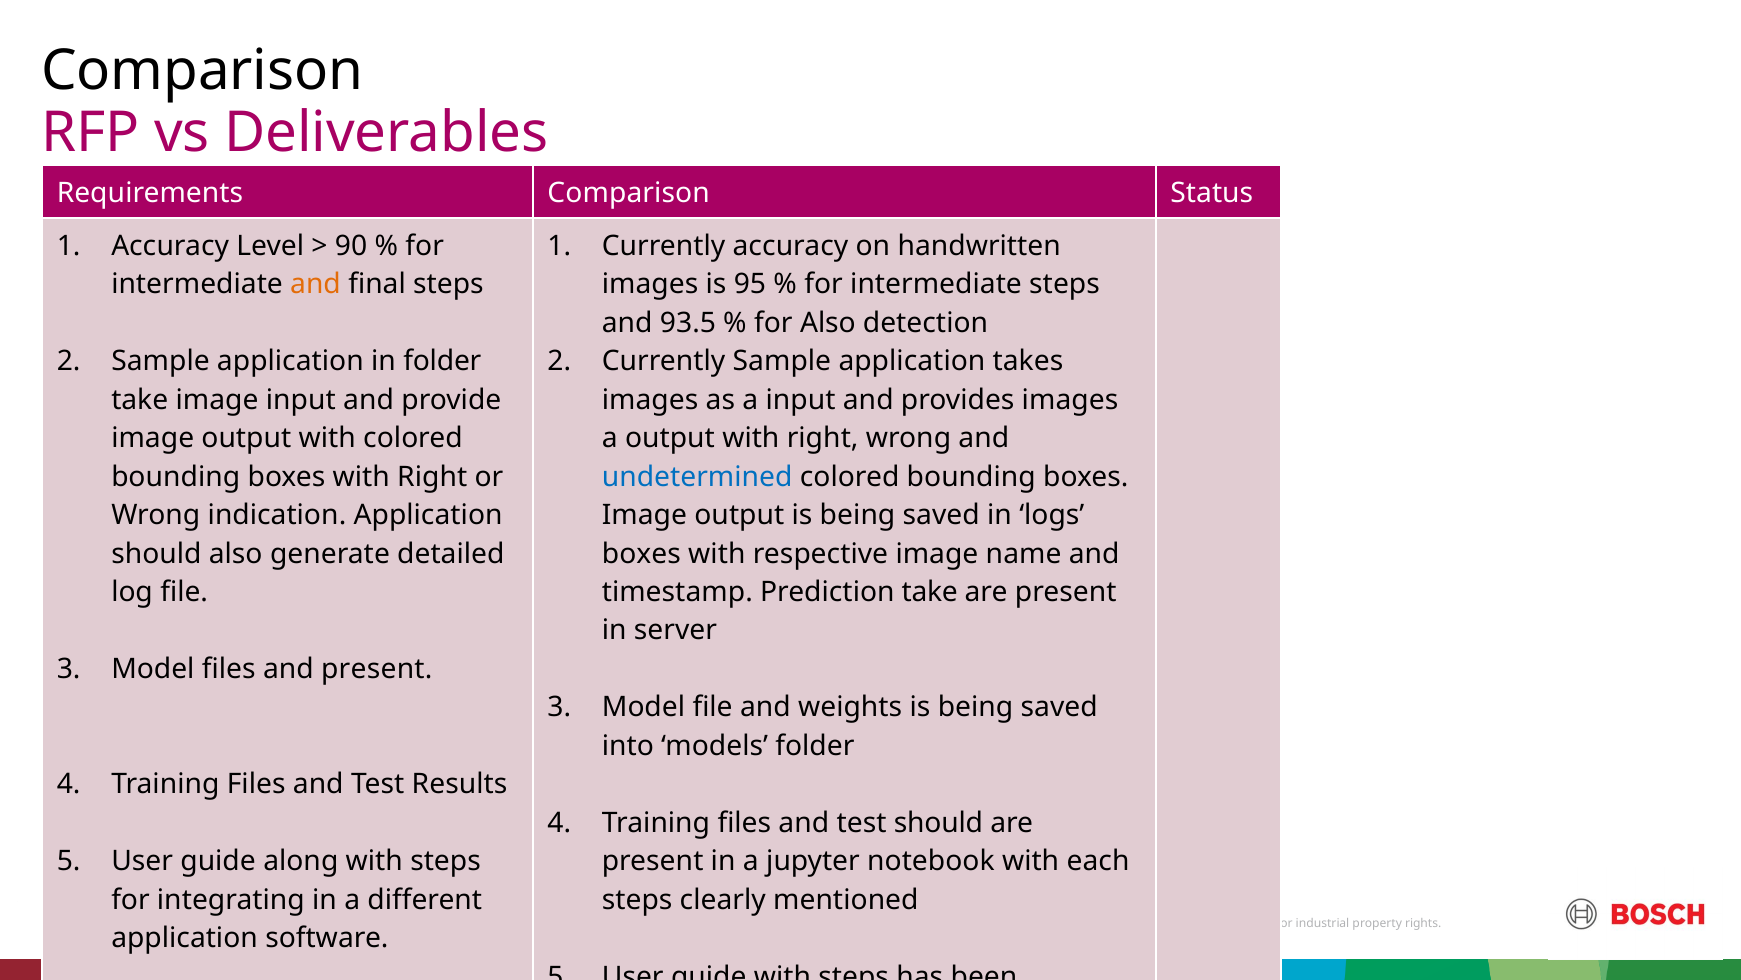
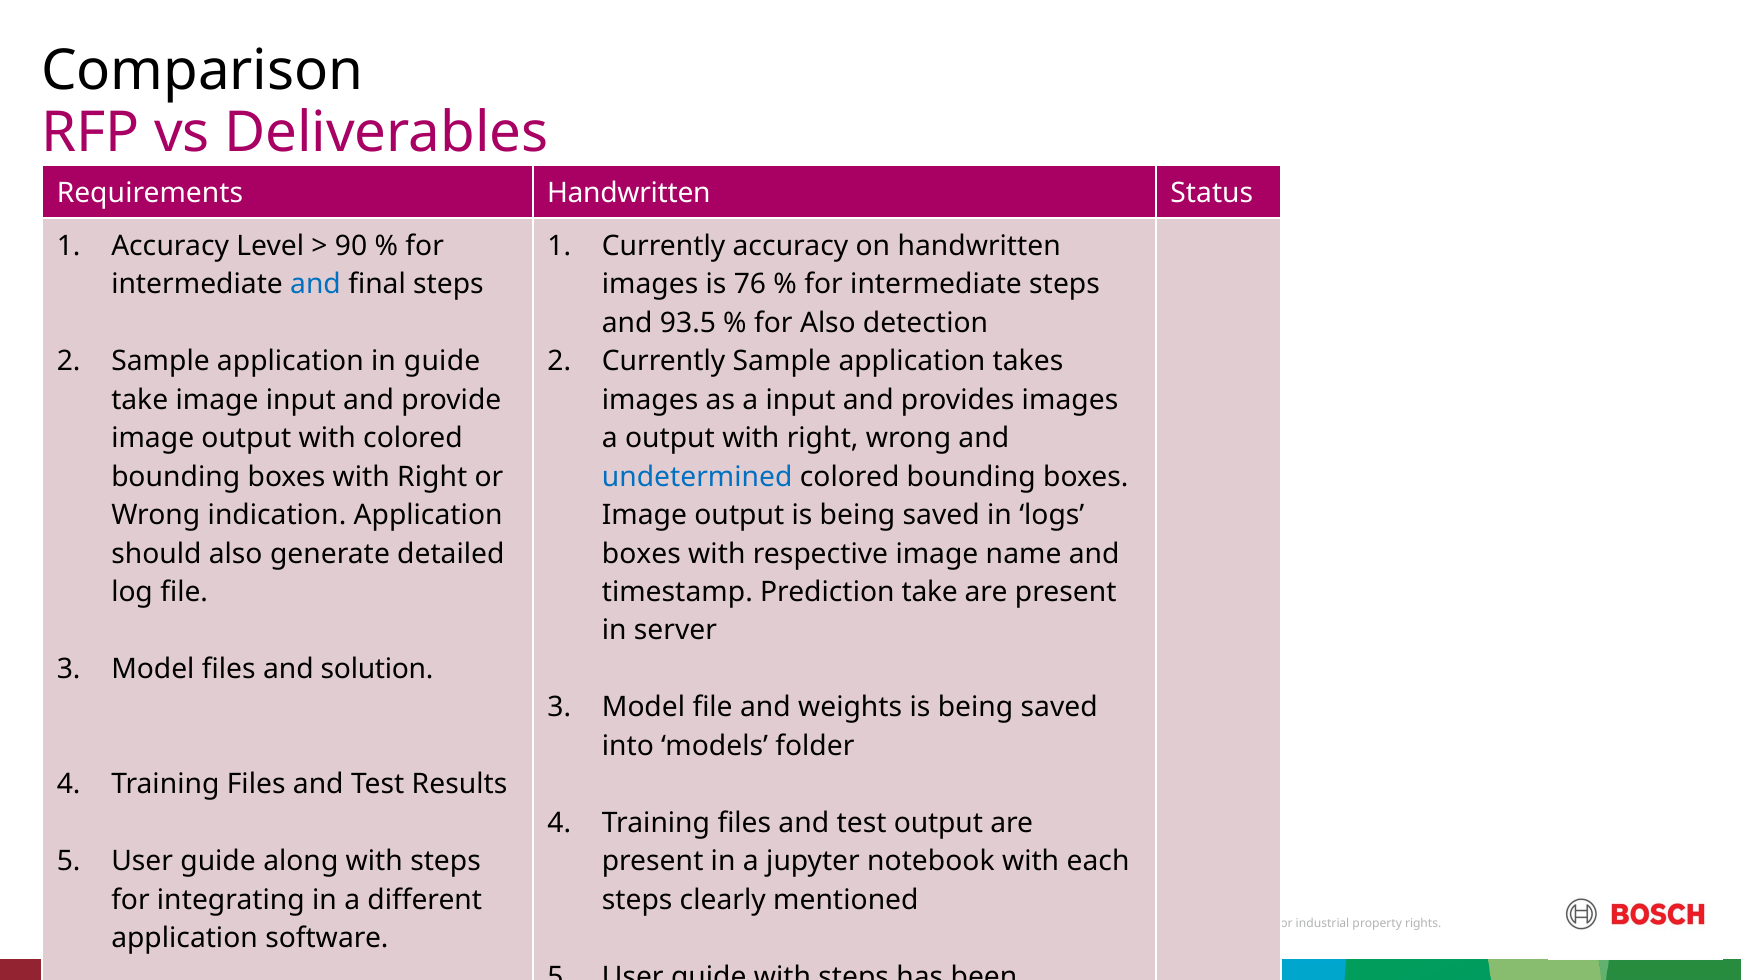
Requirements Comparison: Comparison -> Handwritten (629, 193)
and colour: orange -> blue (316, 284)
95: 95 -> 76 (750, 284)
in folder: folder -> guide (442, 361)
and present: present -> solution (377, 669)
test should: should -> output (938, 823)
